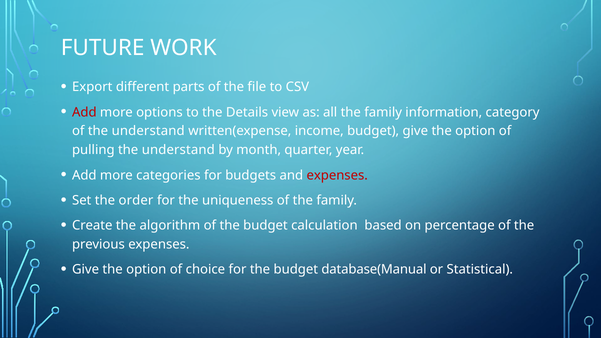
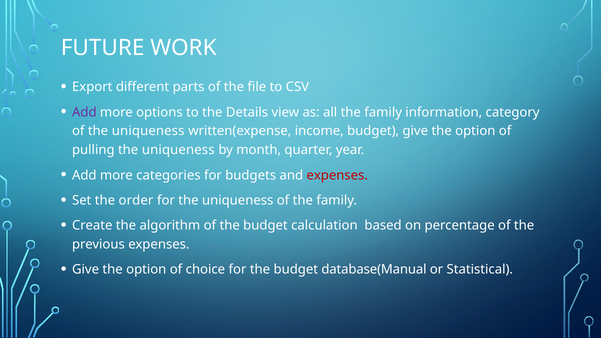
Add colour: red -> purple (84, 112)
of the understand: understand -> uniqueness (148, 131)
pulling the understand: understand -> uniqueness (178, 150)
